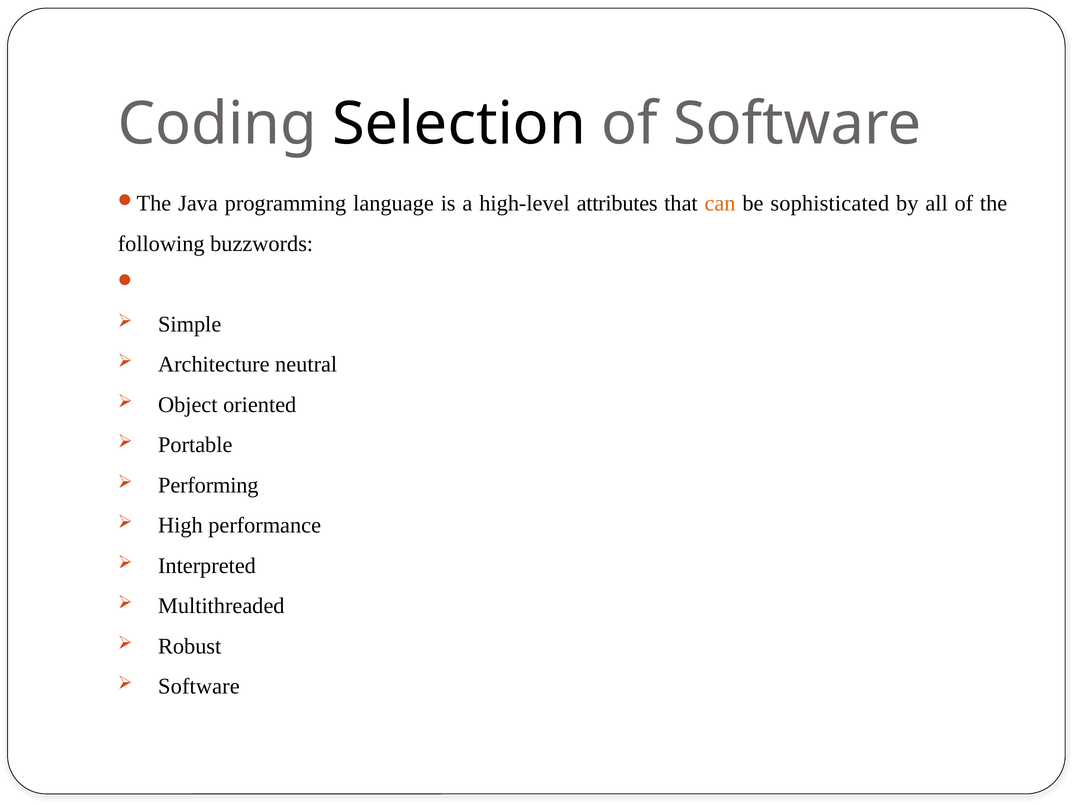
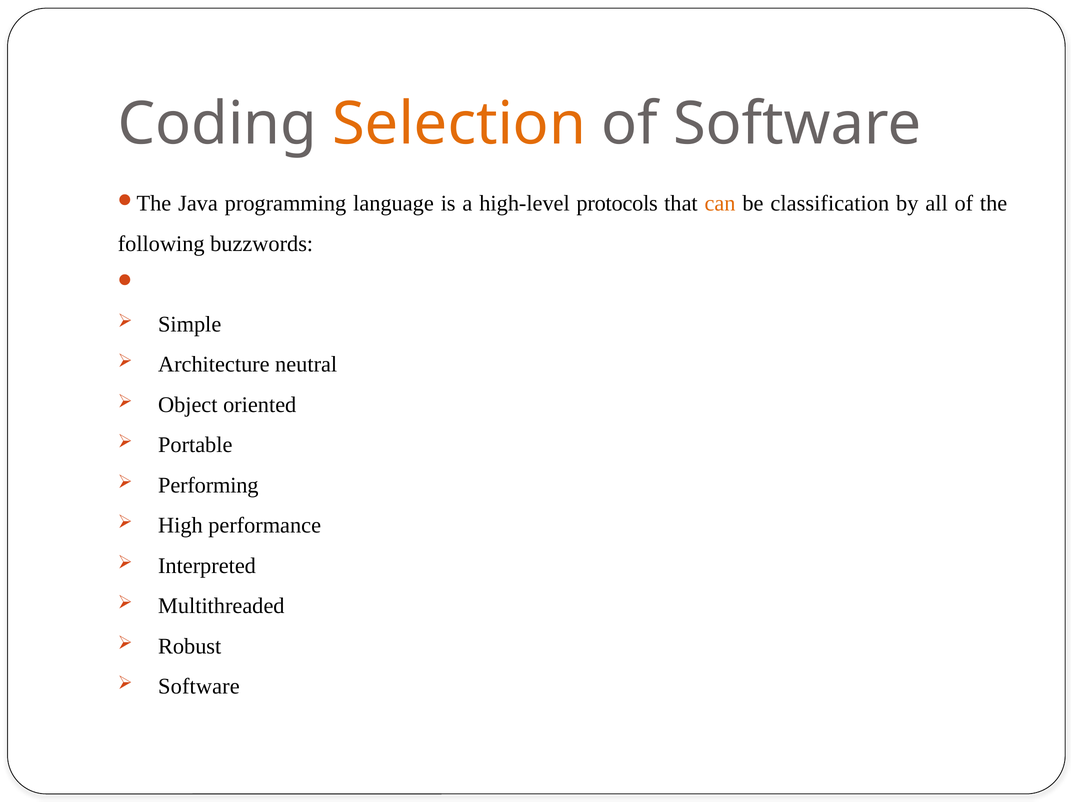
Selection colour: black -> orange (459, 124)
attributes: attributes -> protocols (617, 204)
sophisticated: sophisticated -> classification (830, 204)
